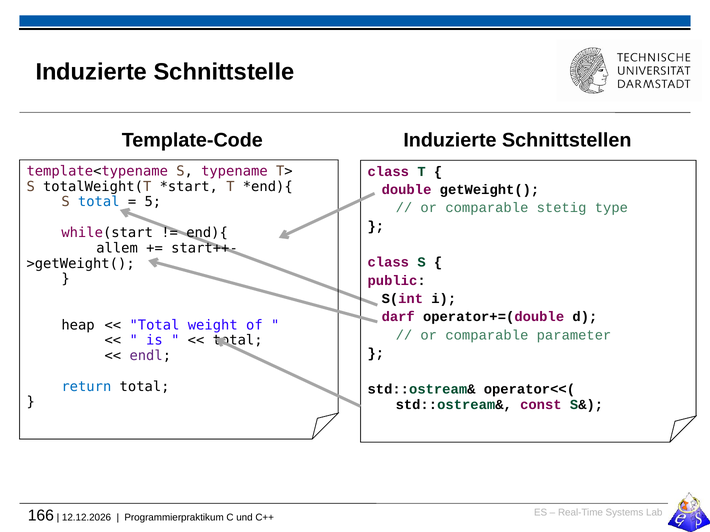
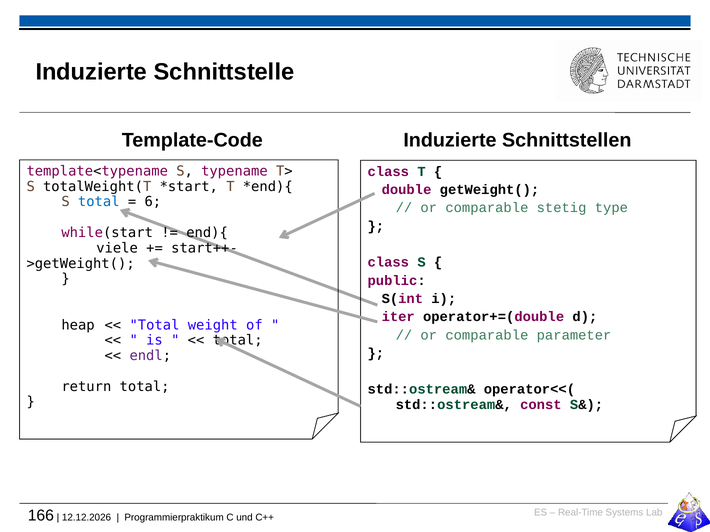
5: 5 -> 6 (153, 202)
allem: allem -> viele (117, 248)
darf: darf -> iter (398, 317)
return colour: blue -> black (86, 387)
